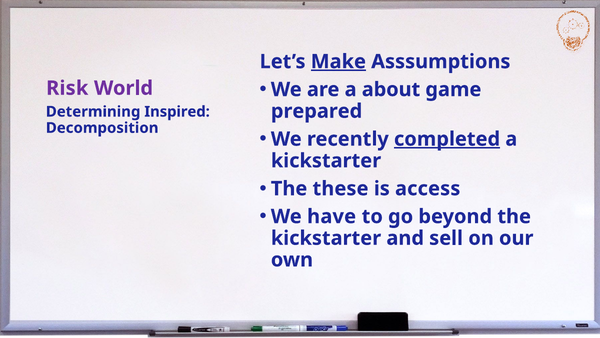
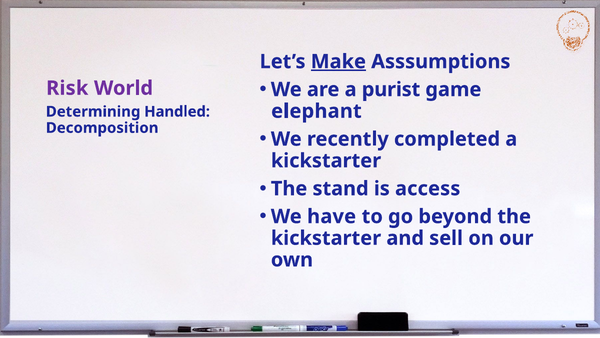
about: about -> purist (391, 89)
prepared: prepared -> elephant (316, 111)
Inspired: Inspired -> Handled (177, 112)
completed underline: present -> none (447, 139)
these: these -> stand (341, 188)
